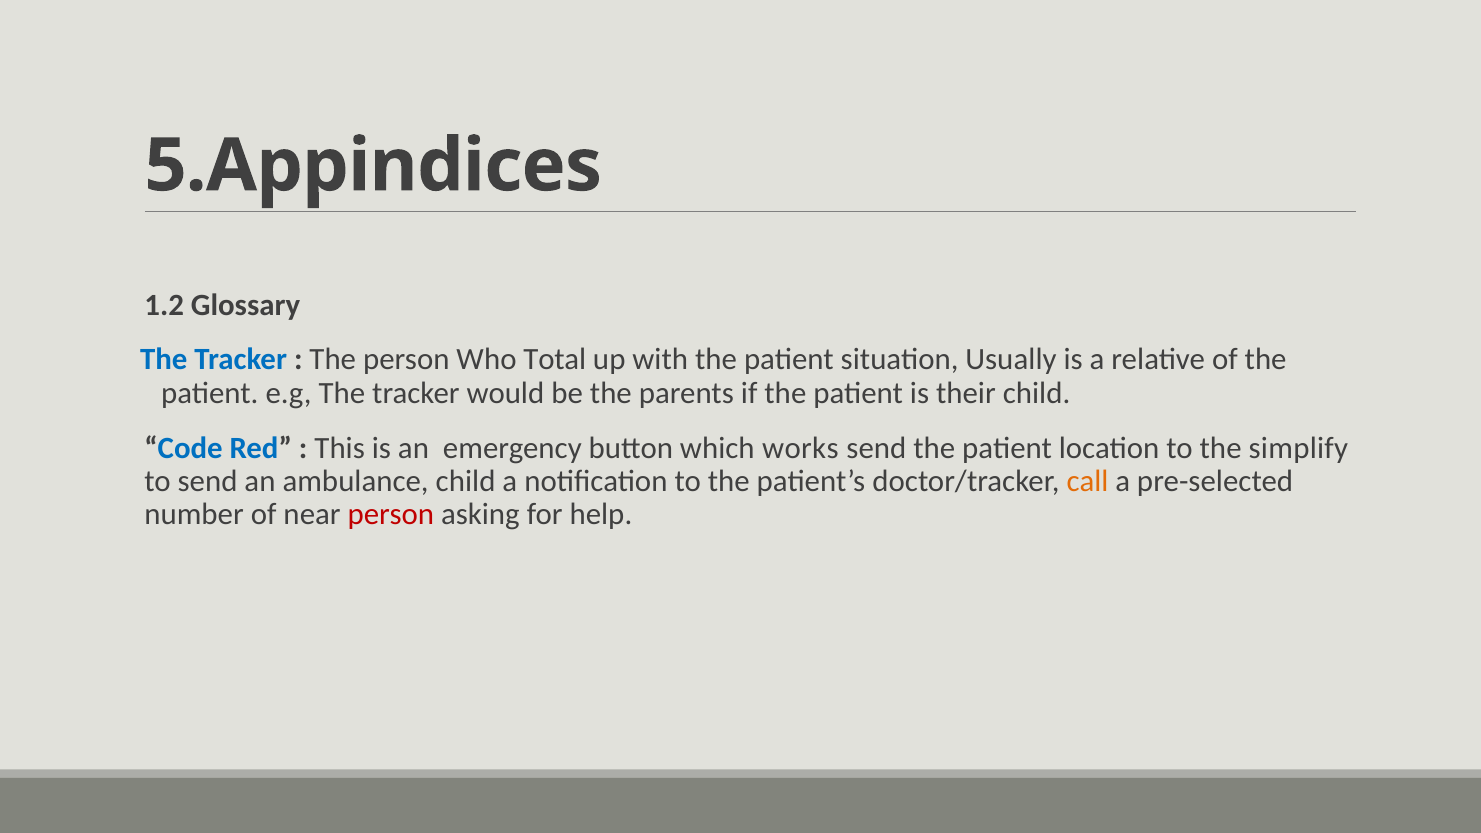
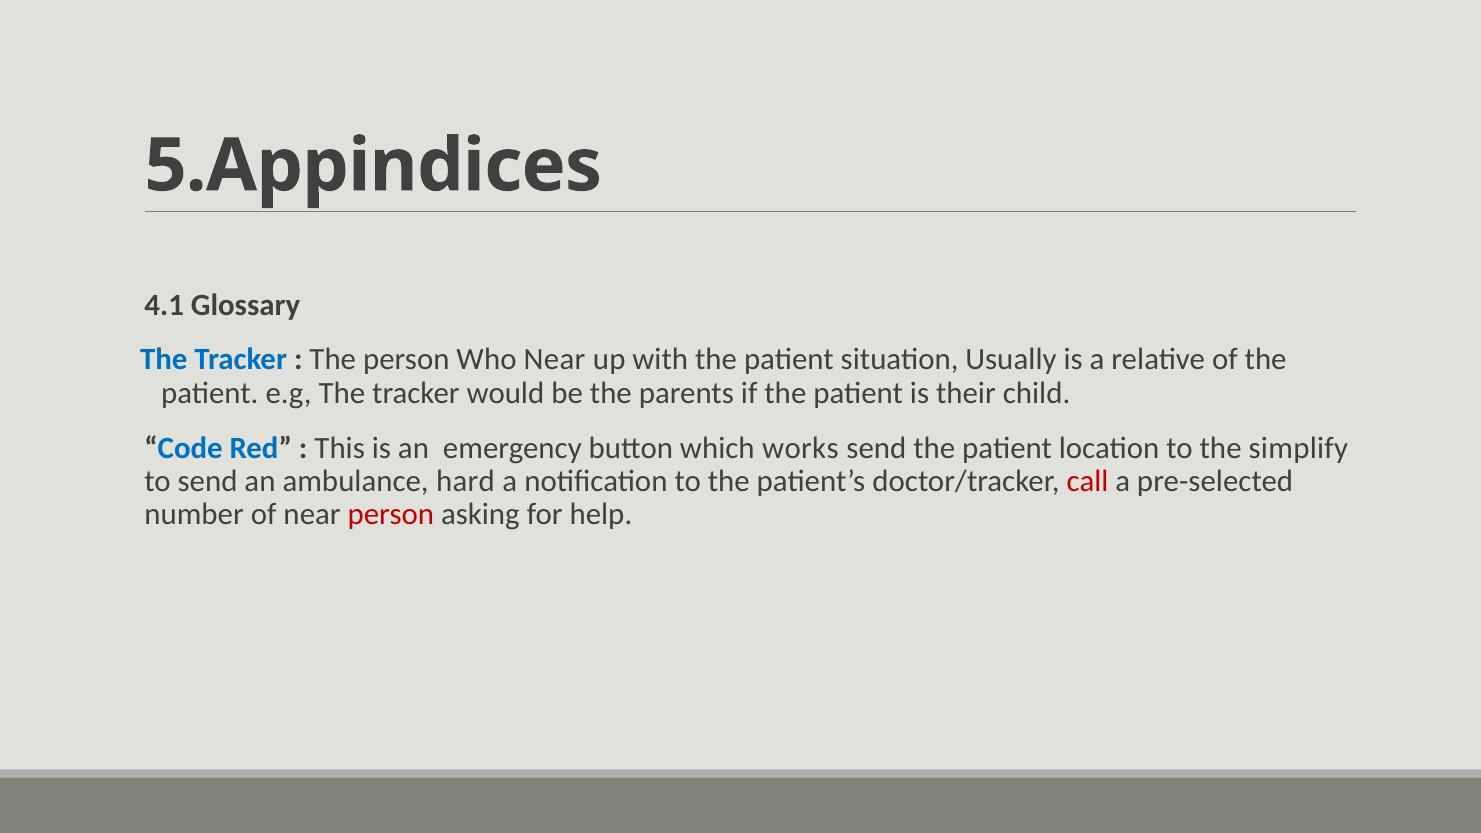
1.2: 1.2 -> 4.1 (164, 305)
Who Total: Total -> Near (555, 360)
ambulance child: child -> hard (465, 481)
call colour: orange -> red (1087, 481)
